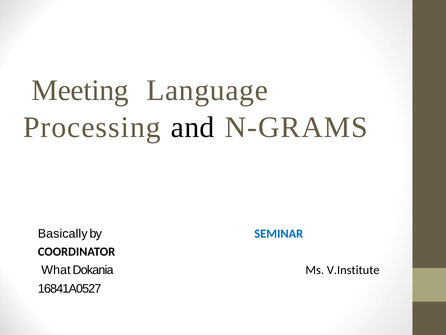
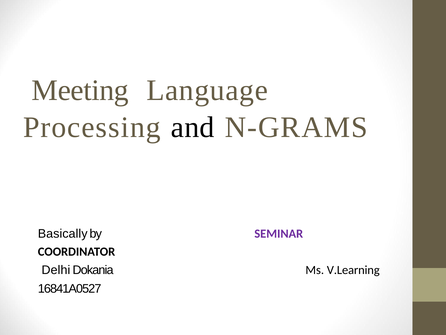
SEMINAR colour: blue -> purple (279, 233)
What: What -> Delhi (56, 270)
V.Institute: V.Institute -> V.Learning (353, 270)
